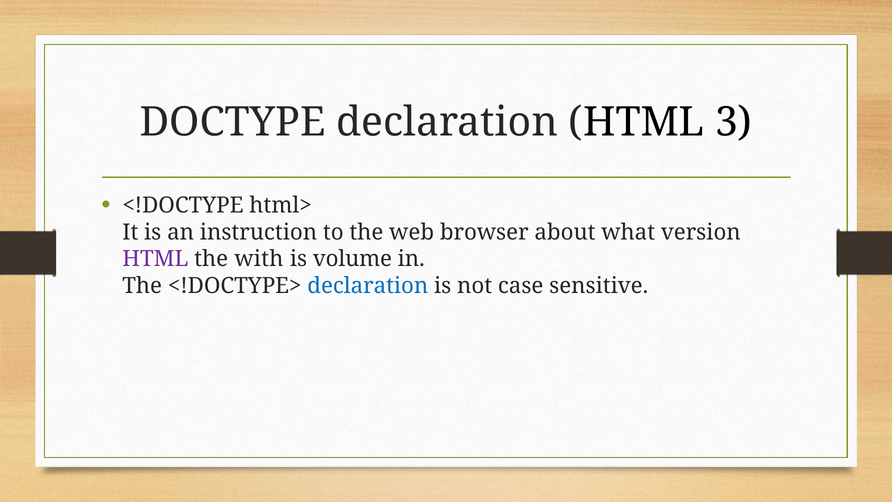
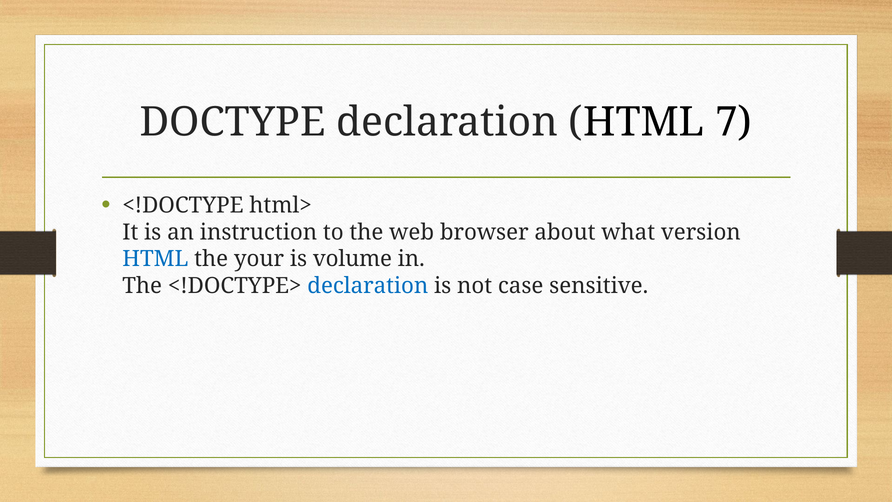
3: 3 -> 7 (734, 122)
HTML colour: purple -> blue (155, 259)
with: with -> your (259, 259)
